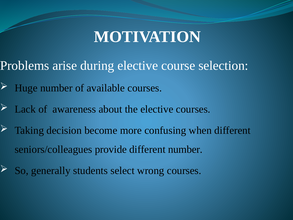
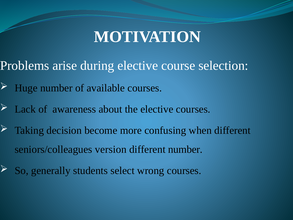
provide: provide -> version (111, 149)
